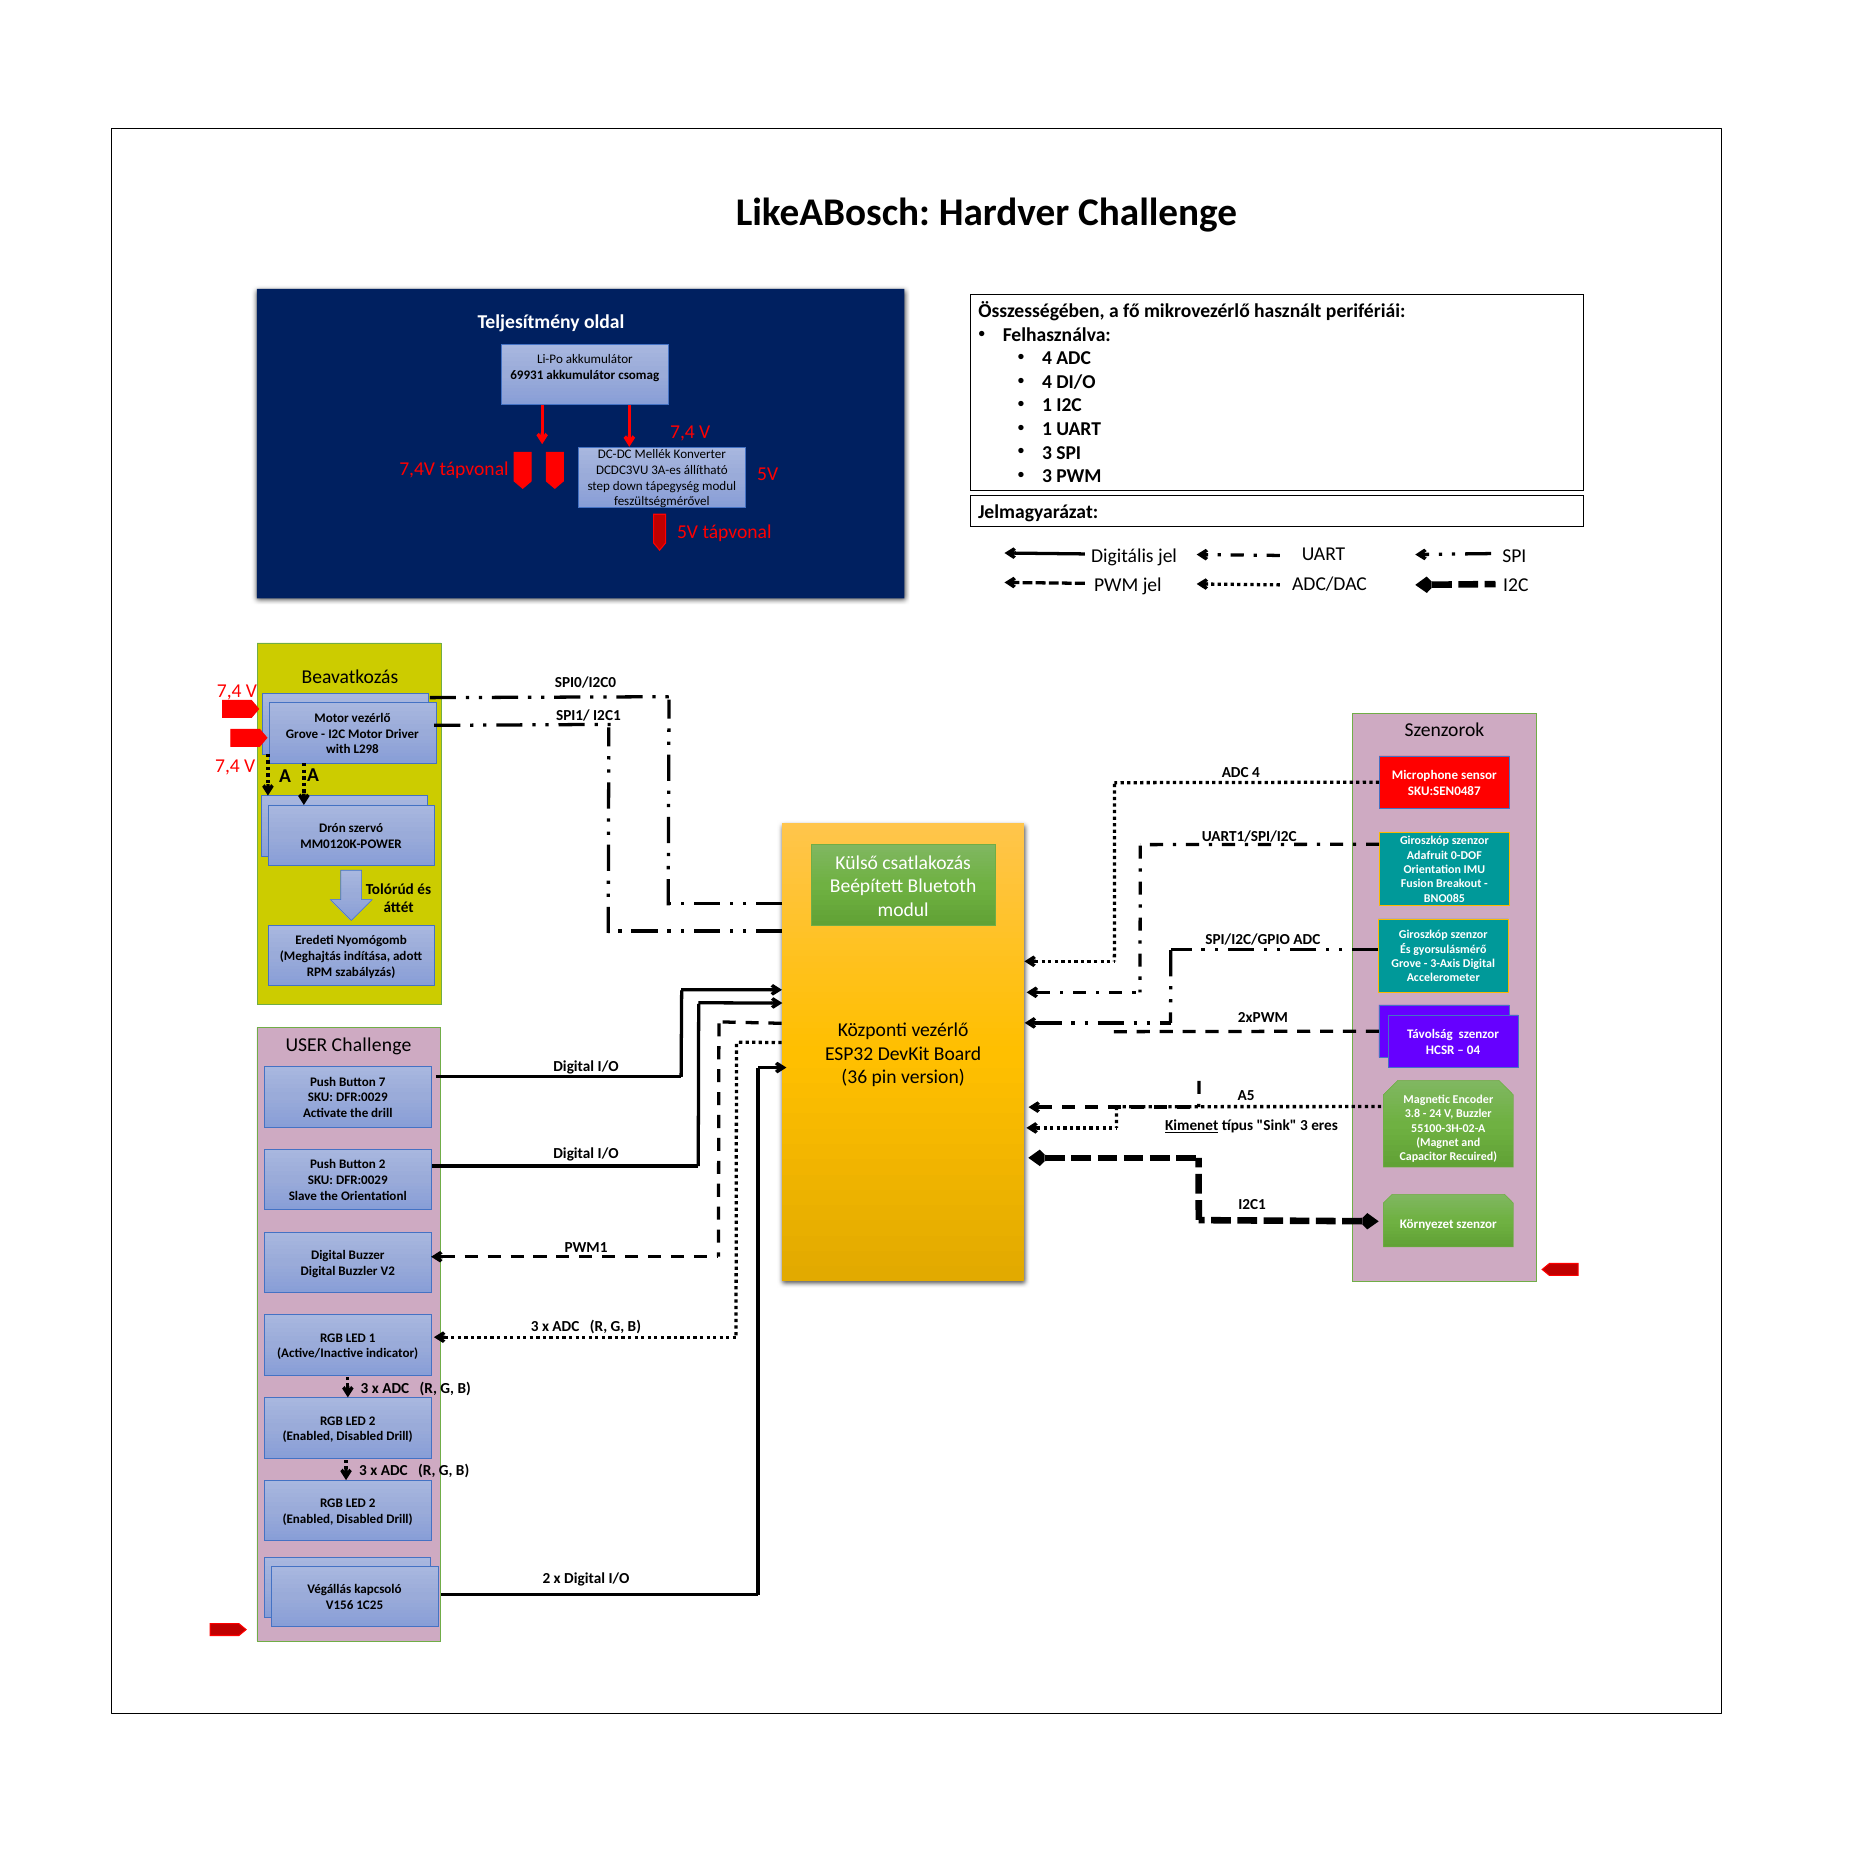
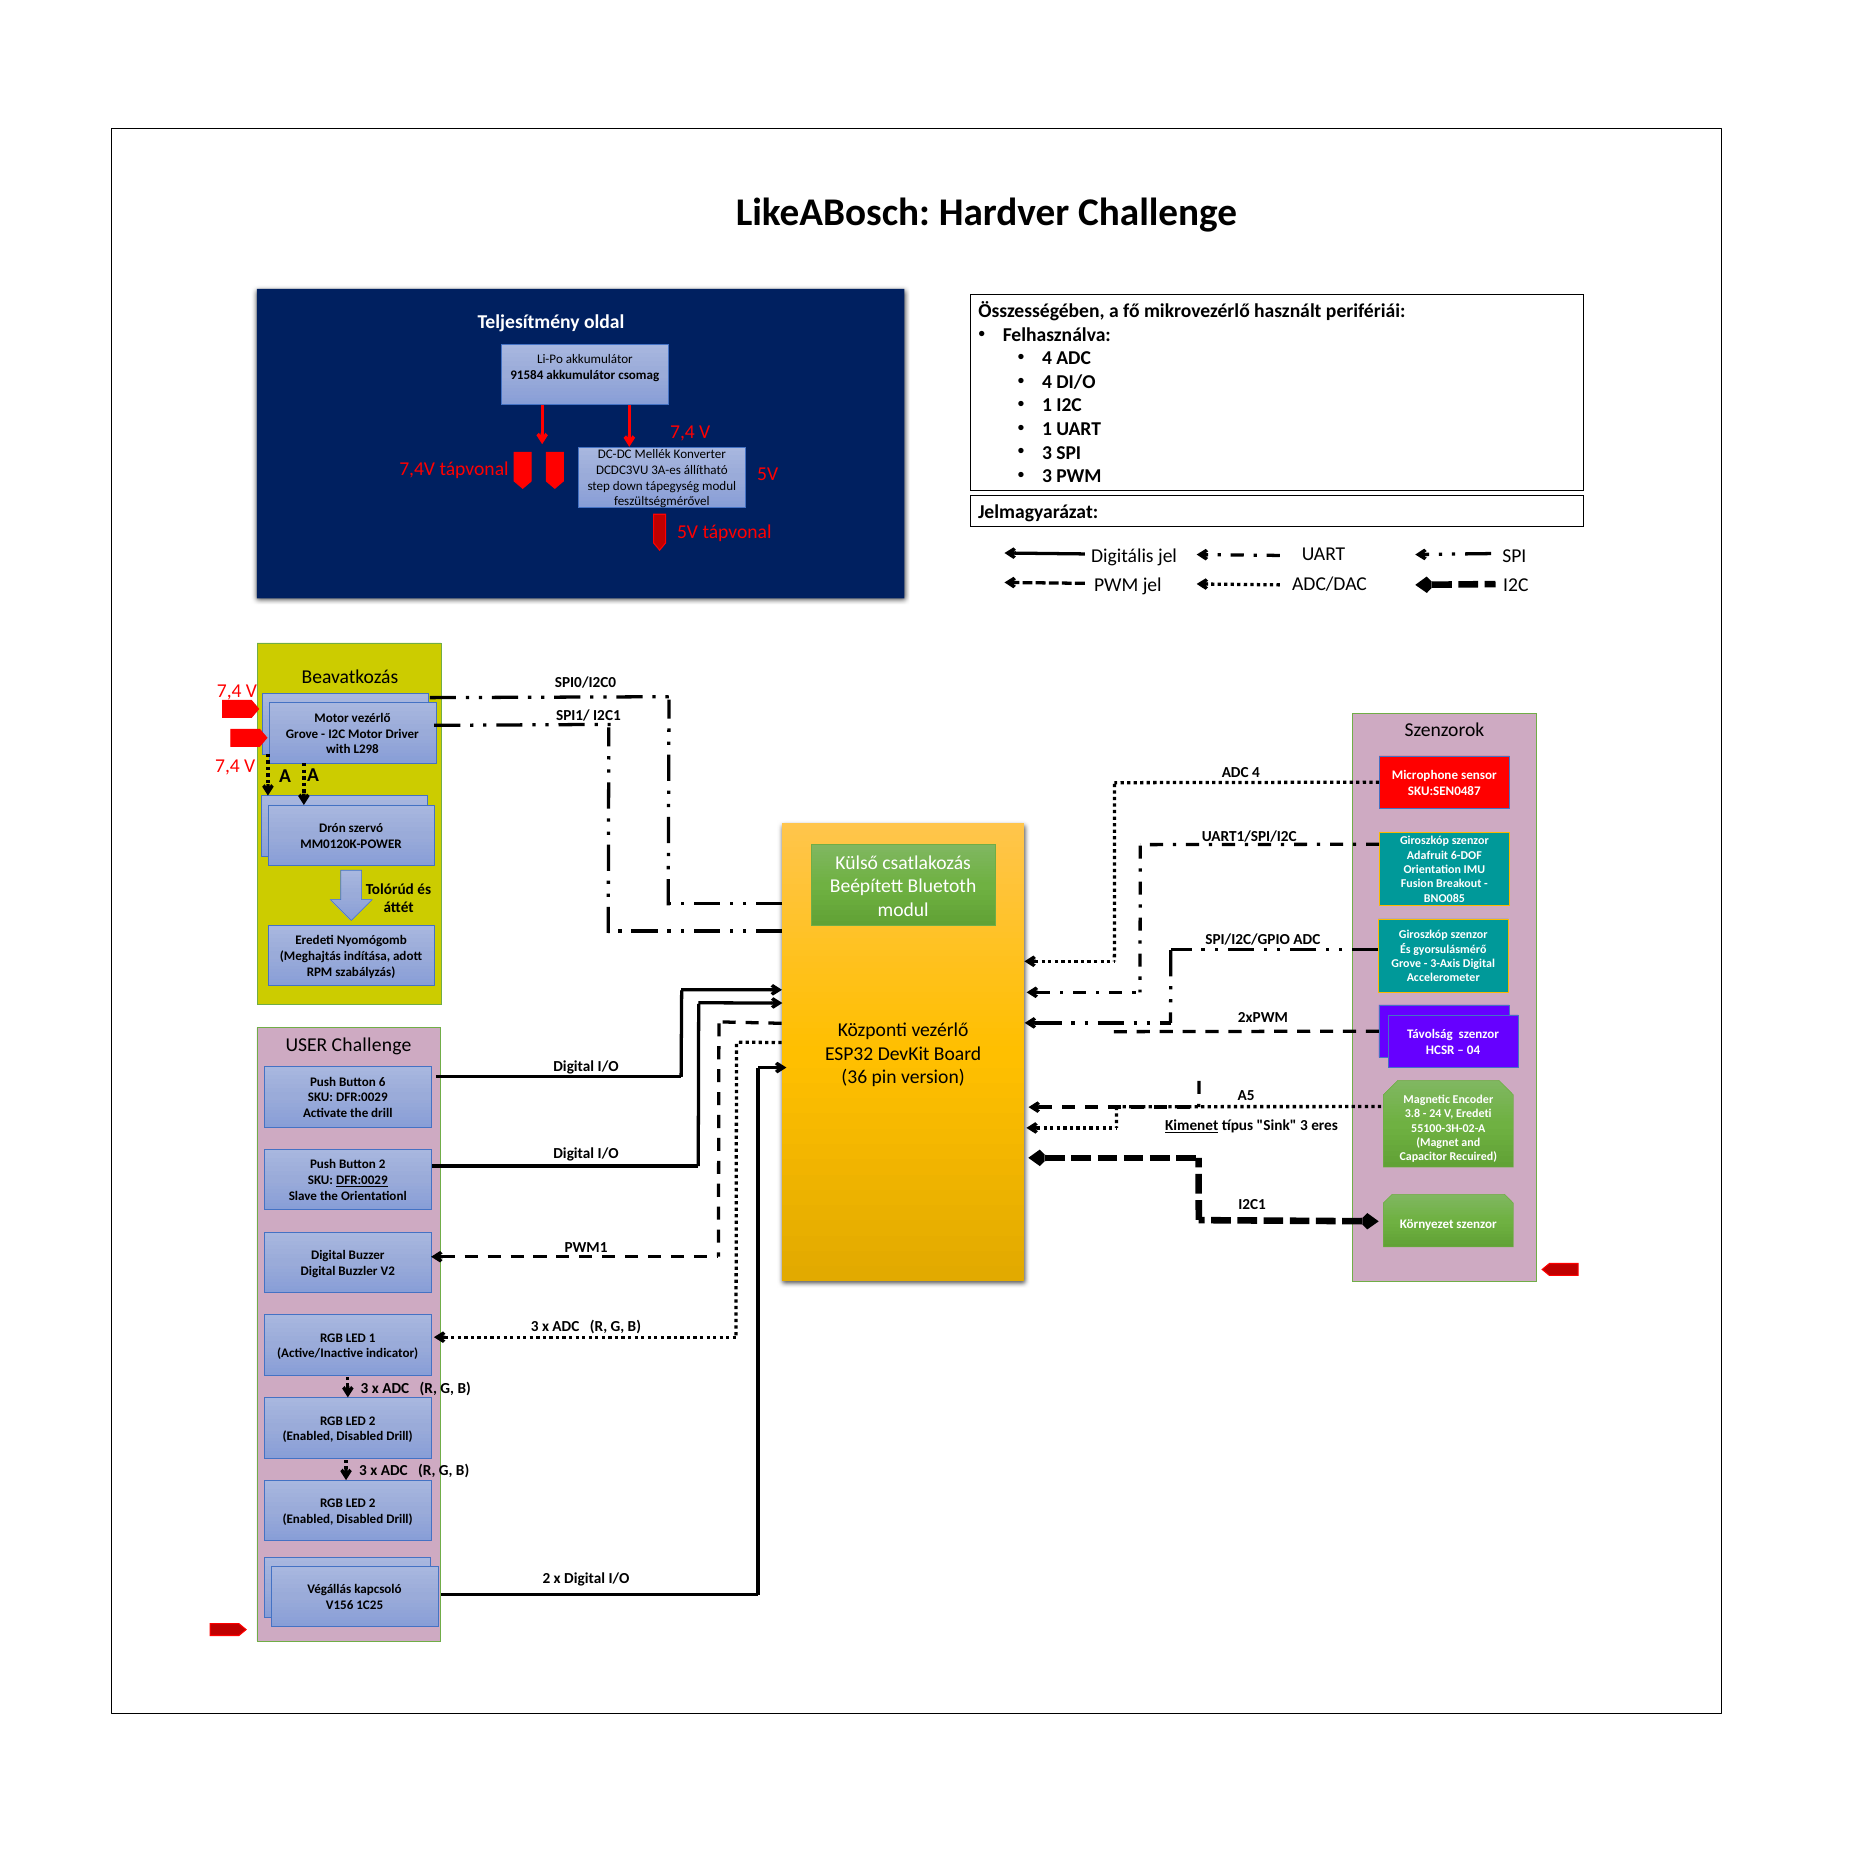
69931: 69931 -> 91584 (527, 375)
0-DOF: 0-DOF -> 6-DOF (1466, 855)
7: 7 -> 6 (382, 1082)
V Buzzler: Buzzler -> Eredeti (1474, 1114)
DFR:0029 underline: none -> present (362, 1180)
